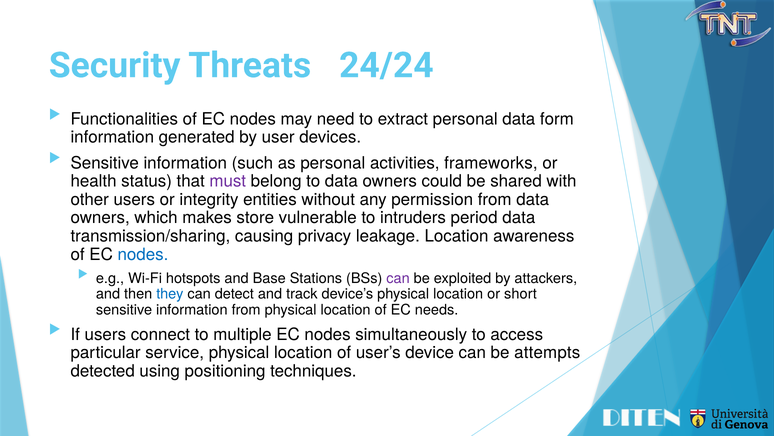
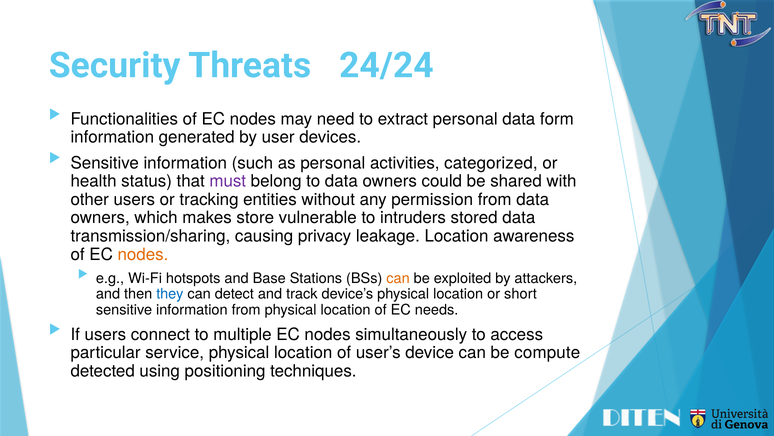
frameworks: frameworks -> categorized (491, 163)
integrity: integrity -> tracking (209, 199)
period: period -> stored (474, 218)
nodes colour: blue -> orange (143, 254)
can colour: purple -> orange (398, 278)
attempts: attempts -> compute (547, 352)
